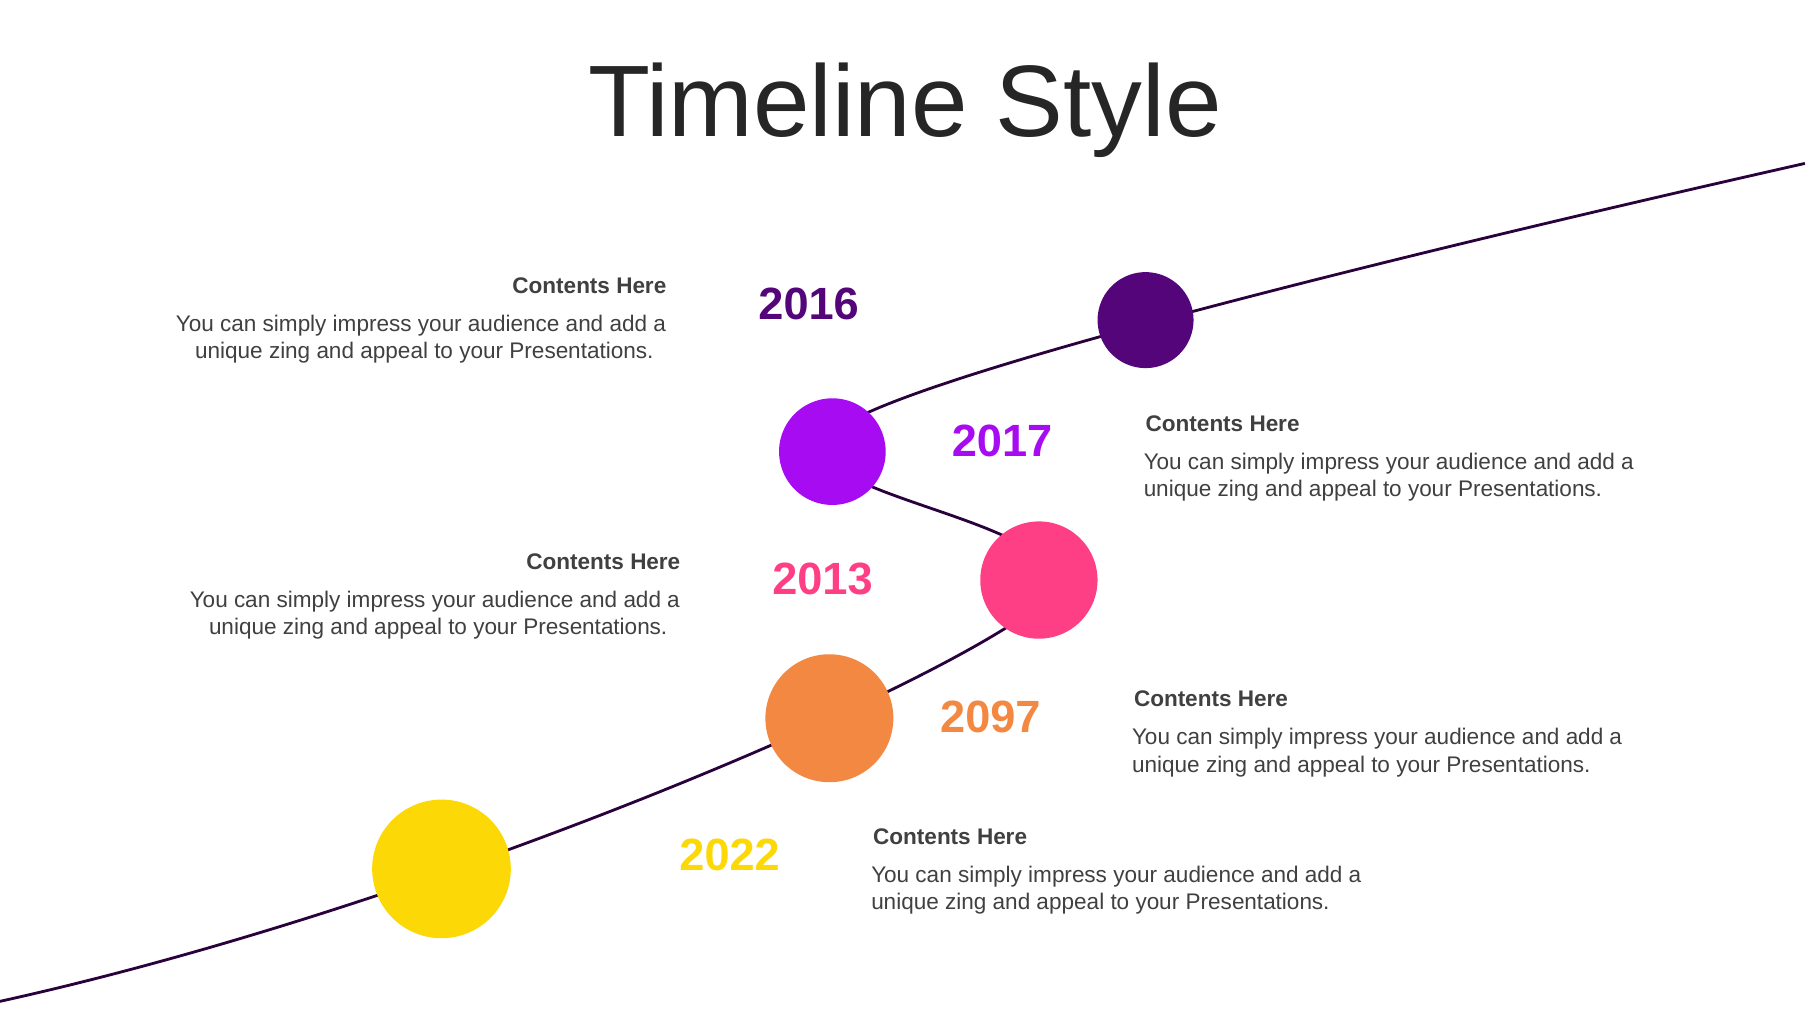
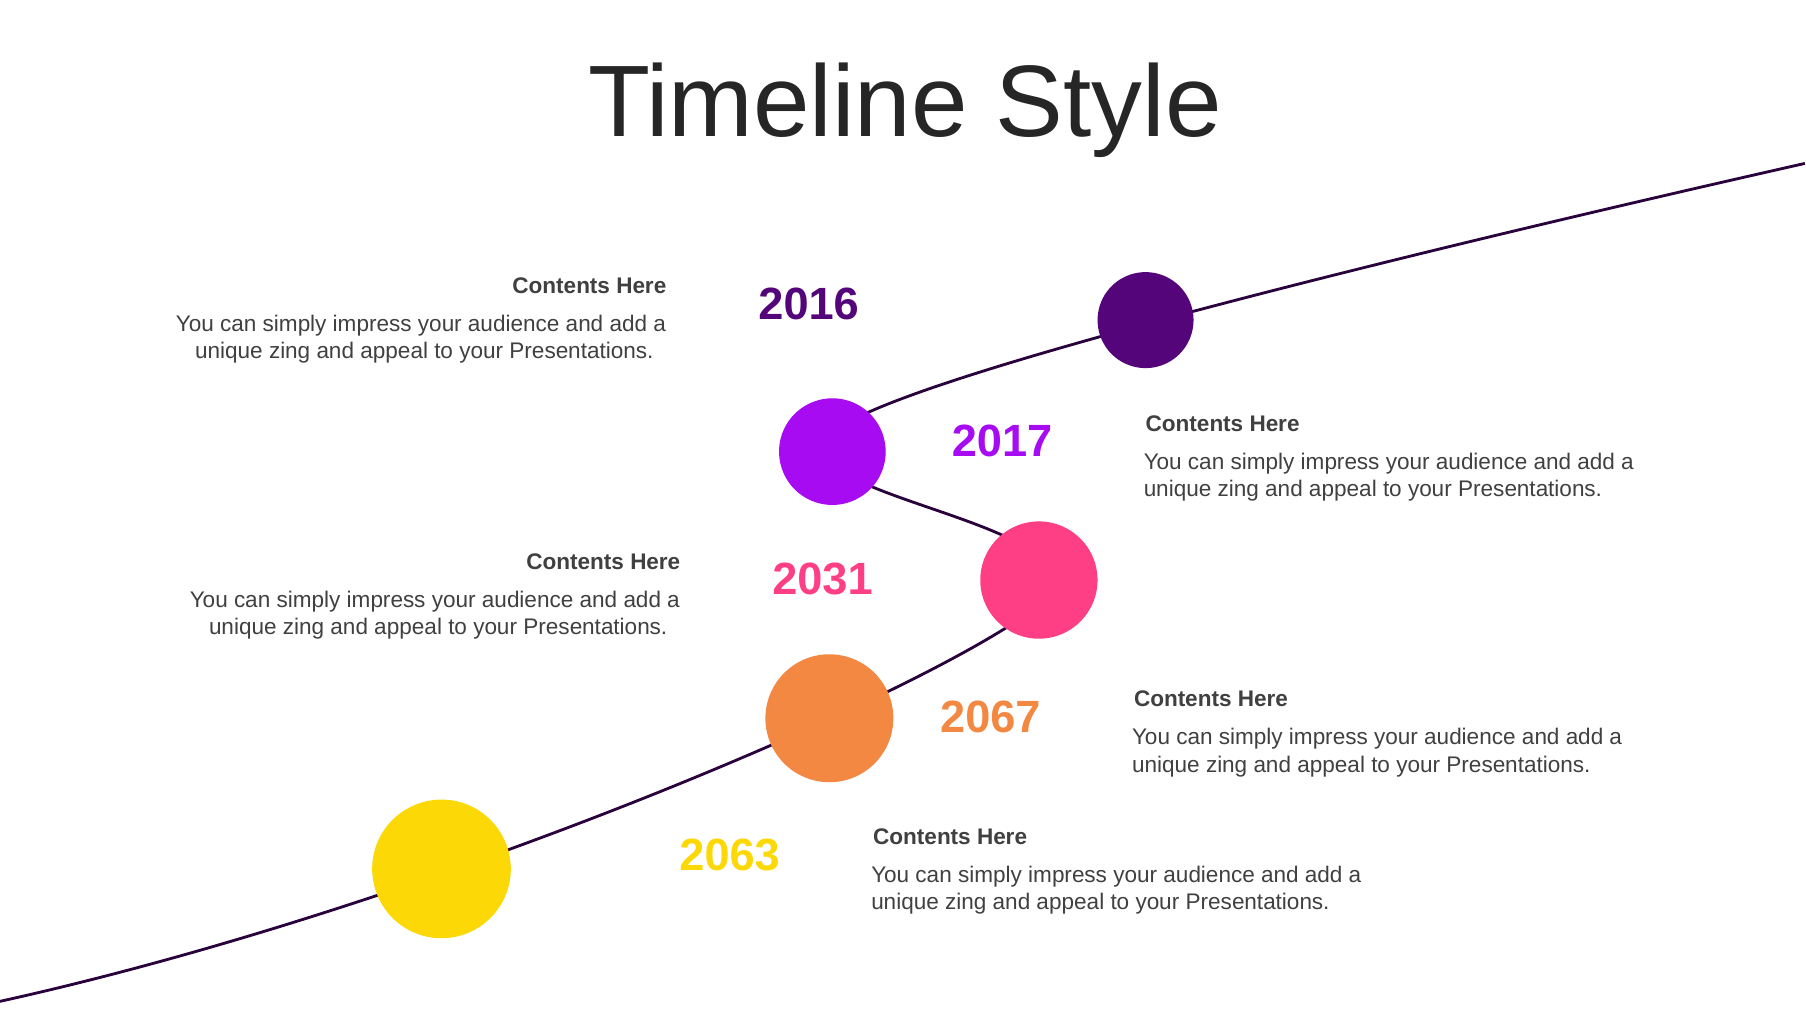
2013: 2013 -> 2031 (822, 580)
2097: 2097 -> 2067 (990, 718)
2022: 2022 -> 2063 (730, 855)
